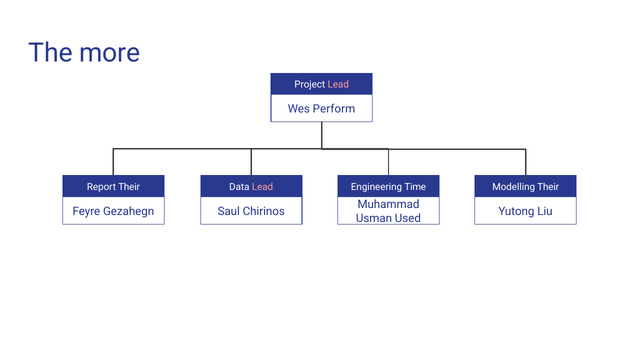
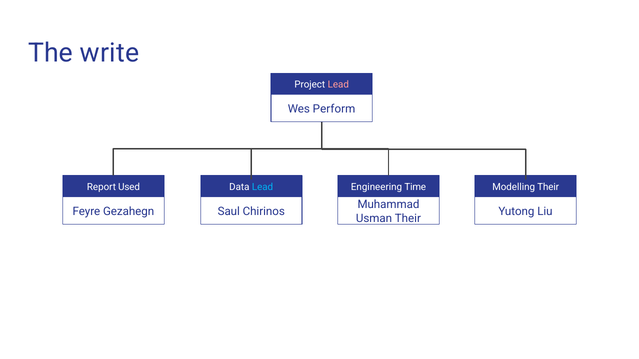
more: more -> write (109, 53)
Report Their: Their -> Used (129, 187)
Lead colour: pink -> light blue (263, 187)
Usman Used: Used -> Their (408, 219)
